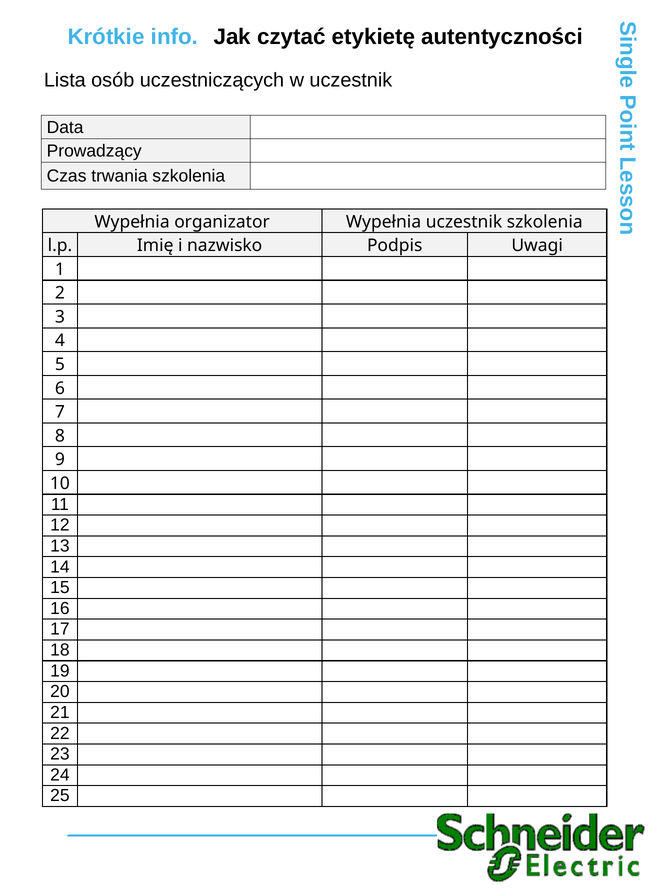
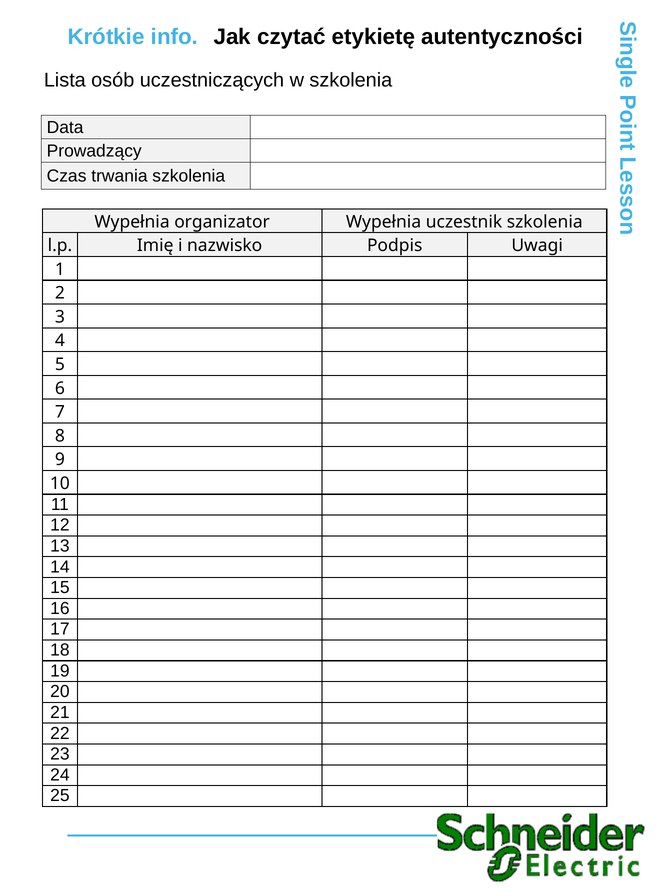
w uczestnik: uczestnik -> szkolenia (351, 80)
